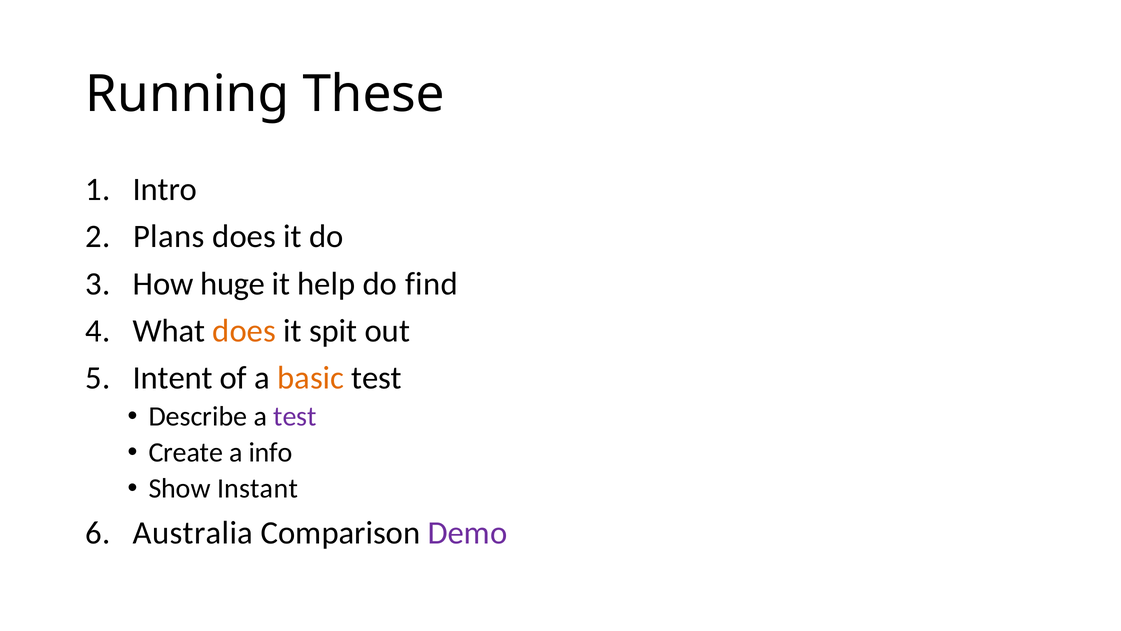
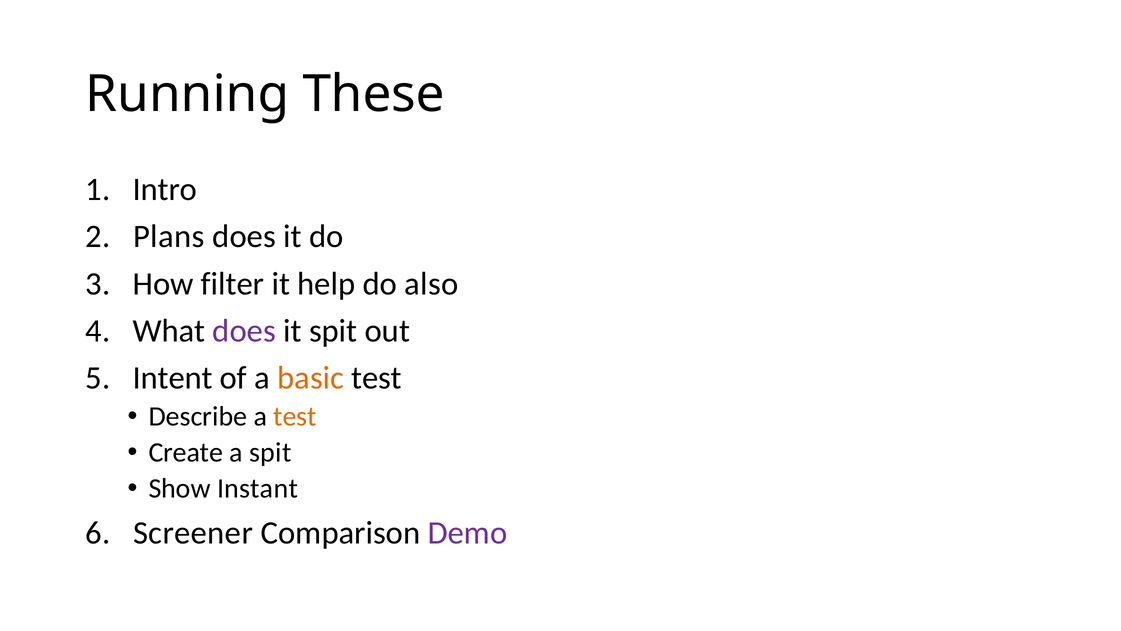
huge: huge -> filter (233, 284)
find: find -> also (431, 284)
does colour: orange -> purple (244, 331)
test colour: purple -> orange (295, 416)
a info: info -> spit (270, 452)
Australia: Australia -> Screener (193, 533)
